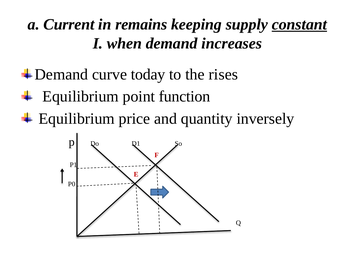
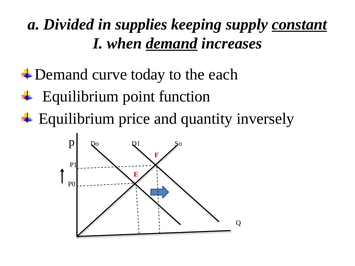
Current: Current -> Divided (69, 24)
remains: remains -> supplies (141, 24)
demand underline: none -> present (172, 43)
rises: rises -> each (223, 74)
